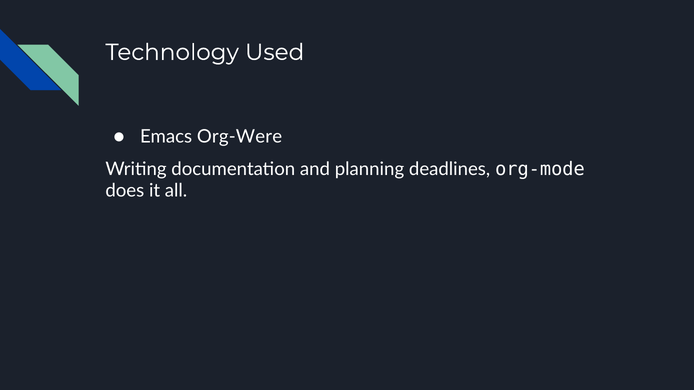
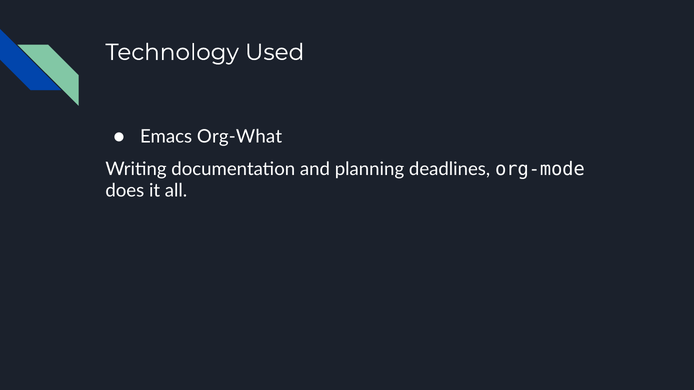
Org-Were: Org-Were -> Org-What (240, 137)
